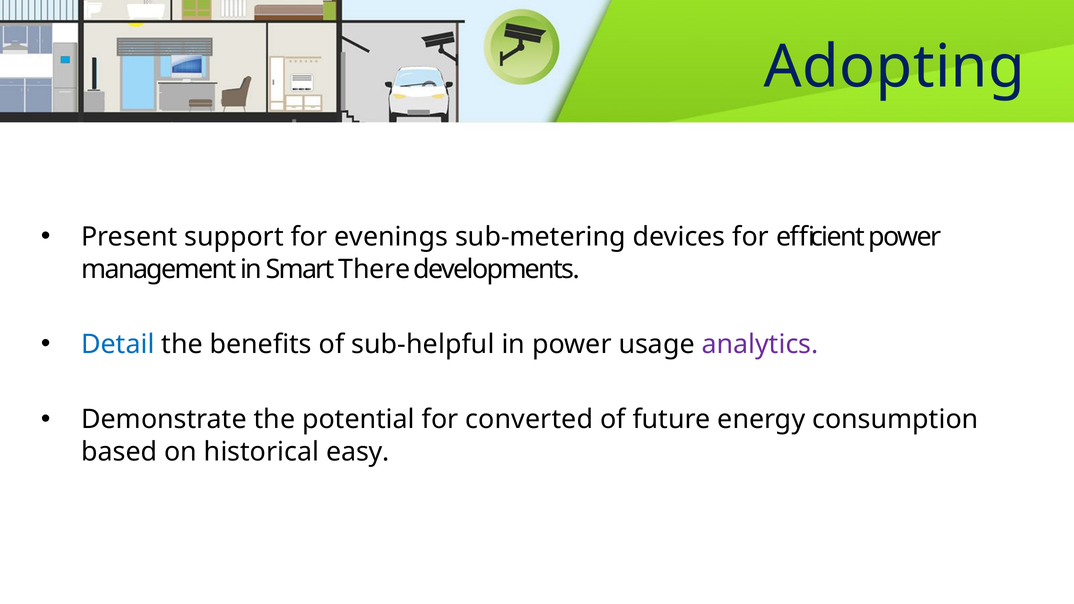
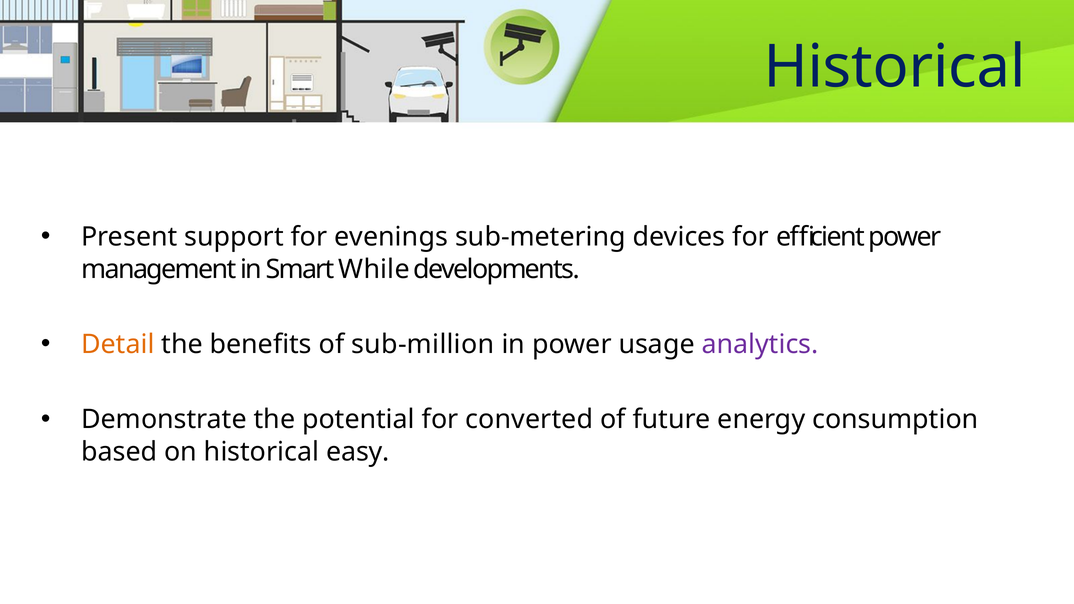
Adopting: Adopting -> Historical (895, 67)
There: There -> While (374, 269)
Detail colour: blue -> orange (118, 345)
sub-helpful: sub-helpful -> sub-million (423, 345)
